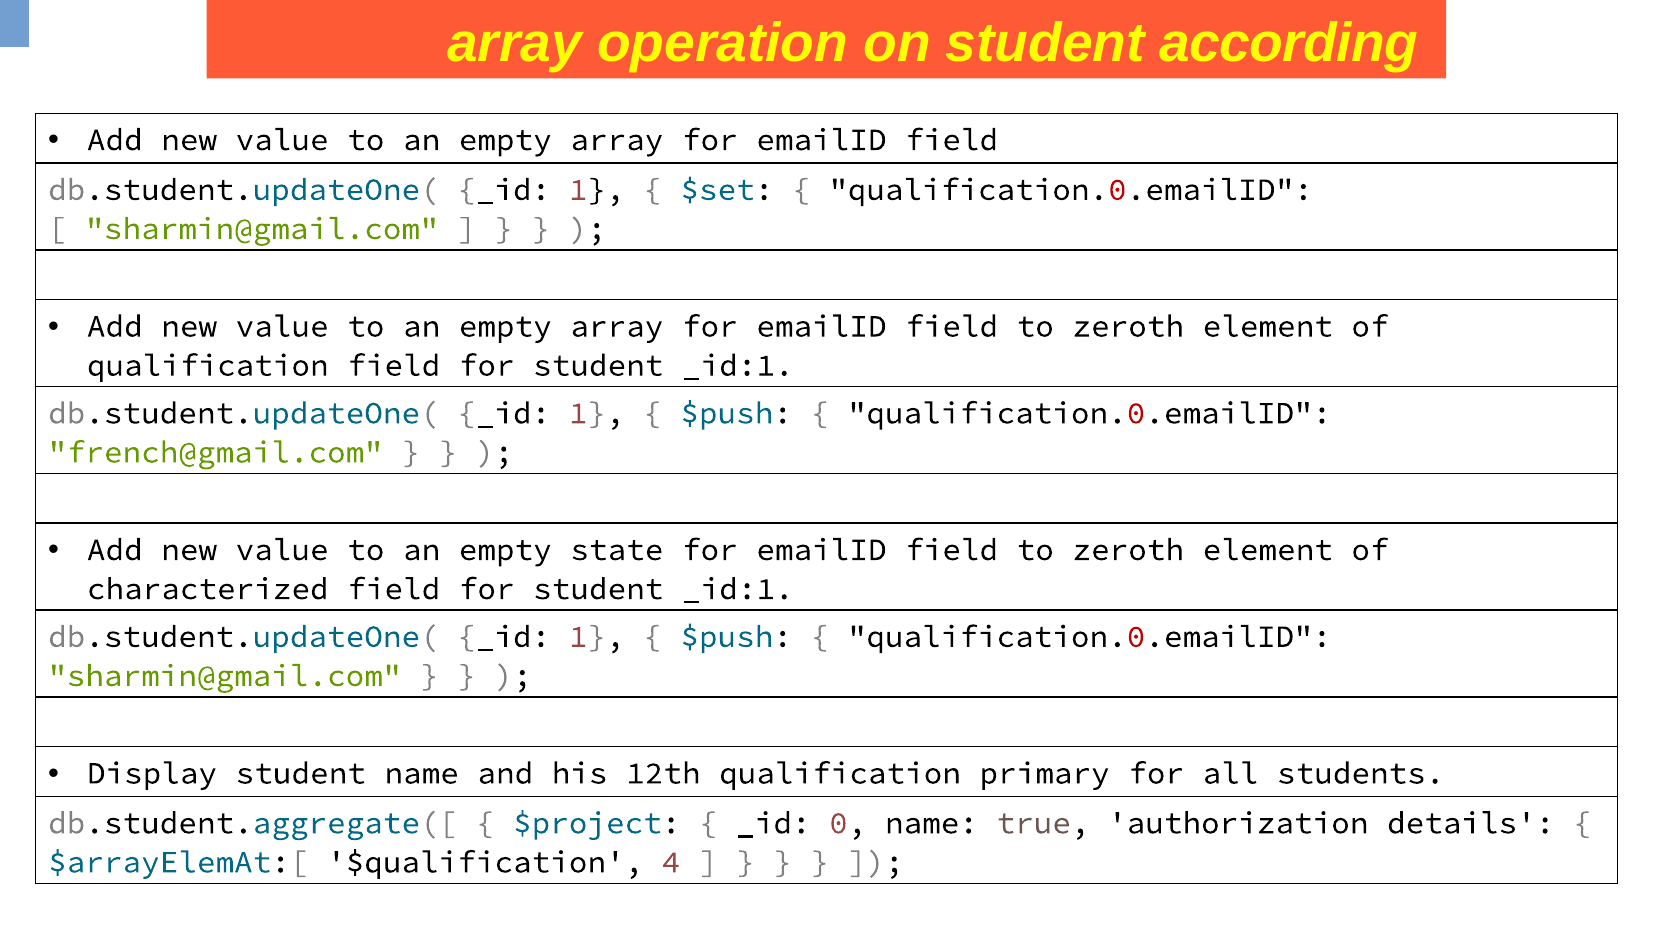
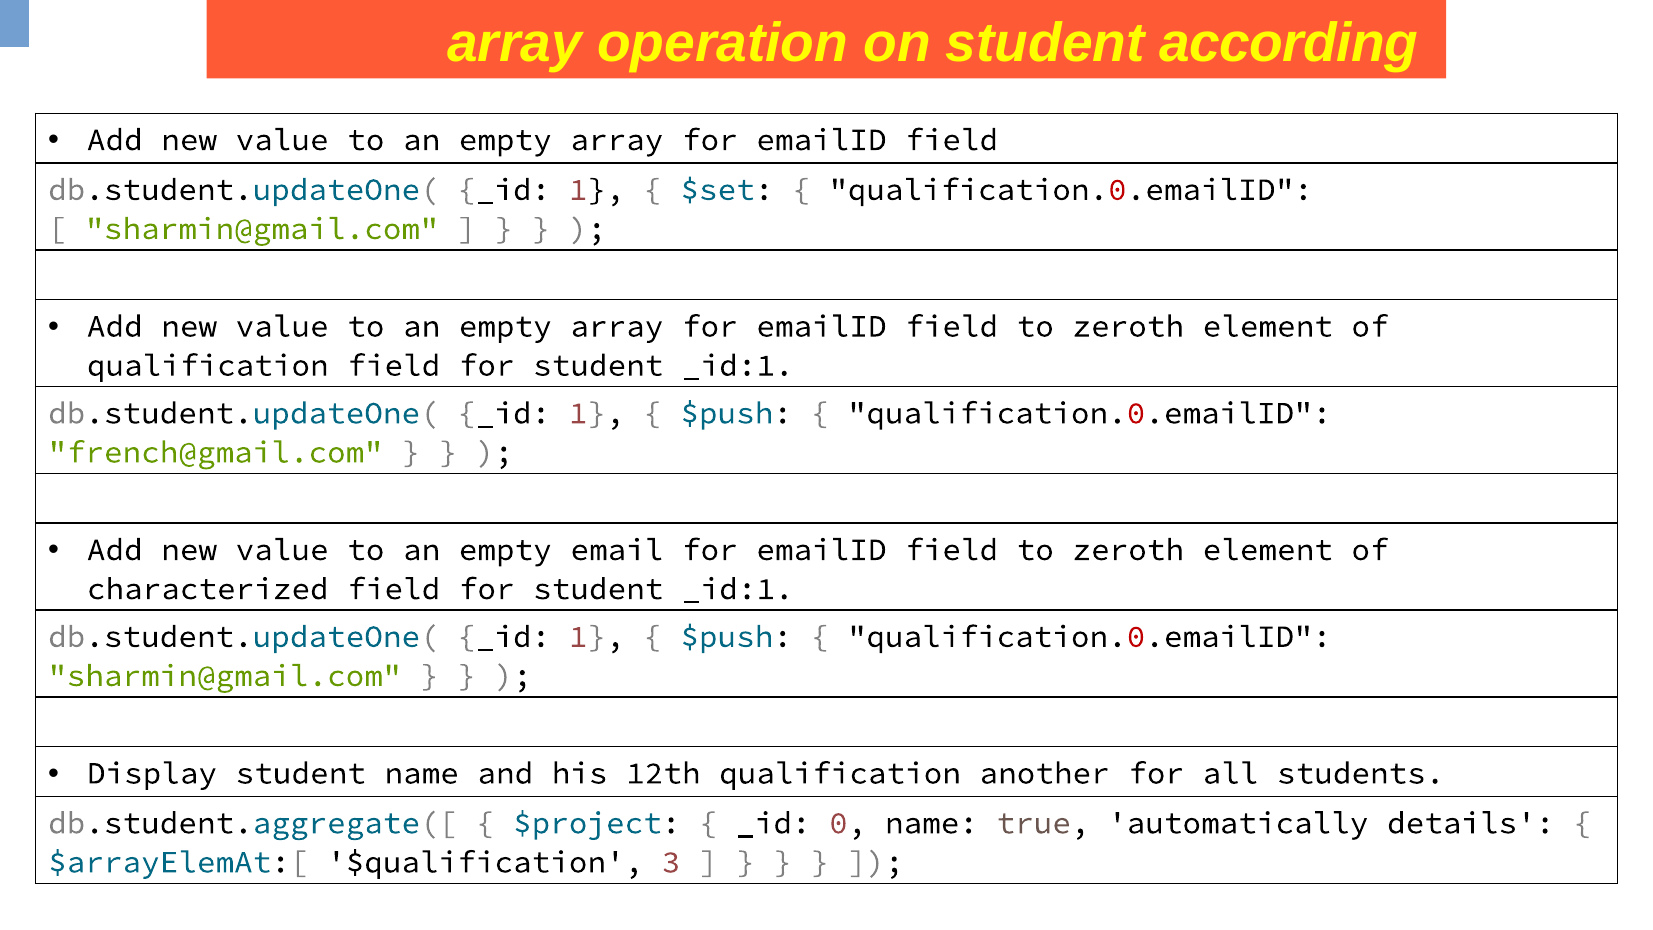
state: state -> email (617, 550)
primary: primary -> another (1045, 773)
authorization: authorization -> automatically (1238, 823)
4: 4 -> 3 (671, 862)
